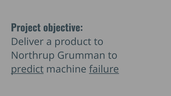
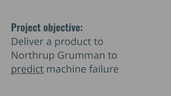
failure underline: present -> none (104, 69)
